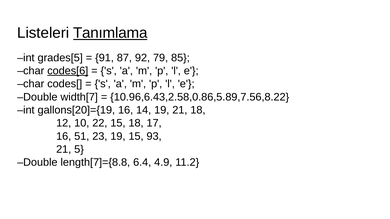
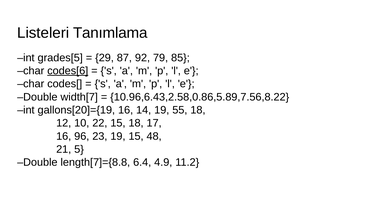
Tanımlama underline: present -> none (110, 33)
91: 91 -> 29 (105, 58)
19 21: 21 -> 55 (180, 110)
51: 51 -> 96 (82, 136)
93: 93 -> 48 (154, 136)
